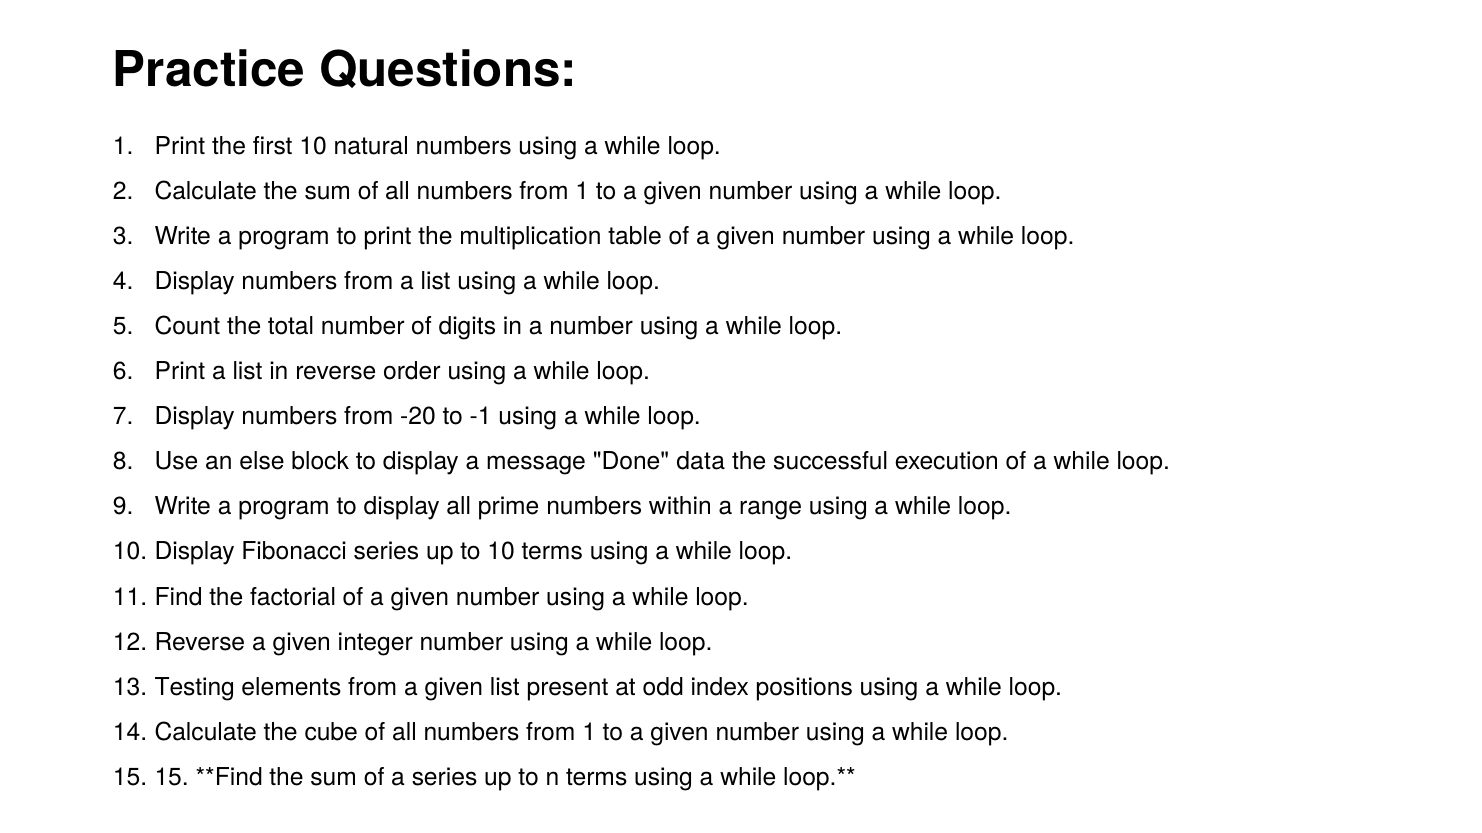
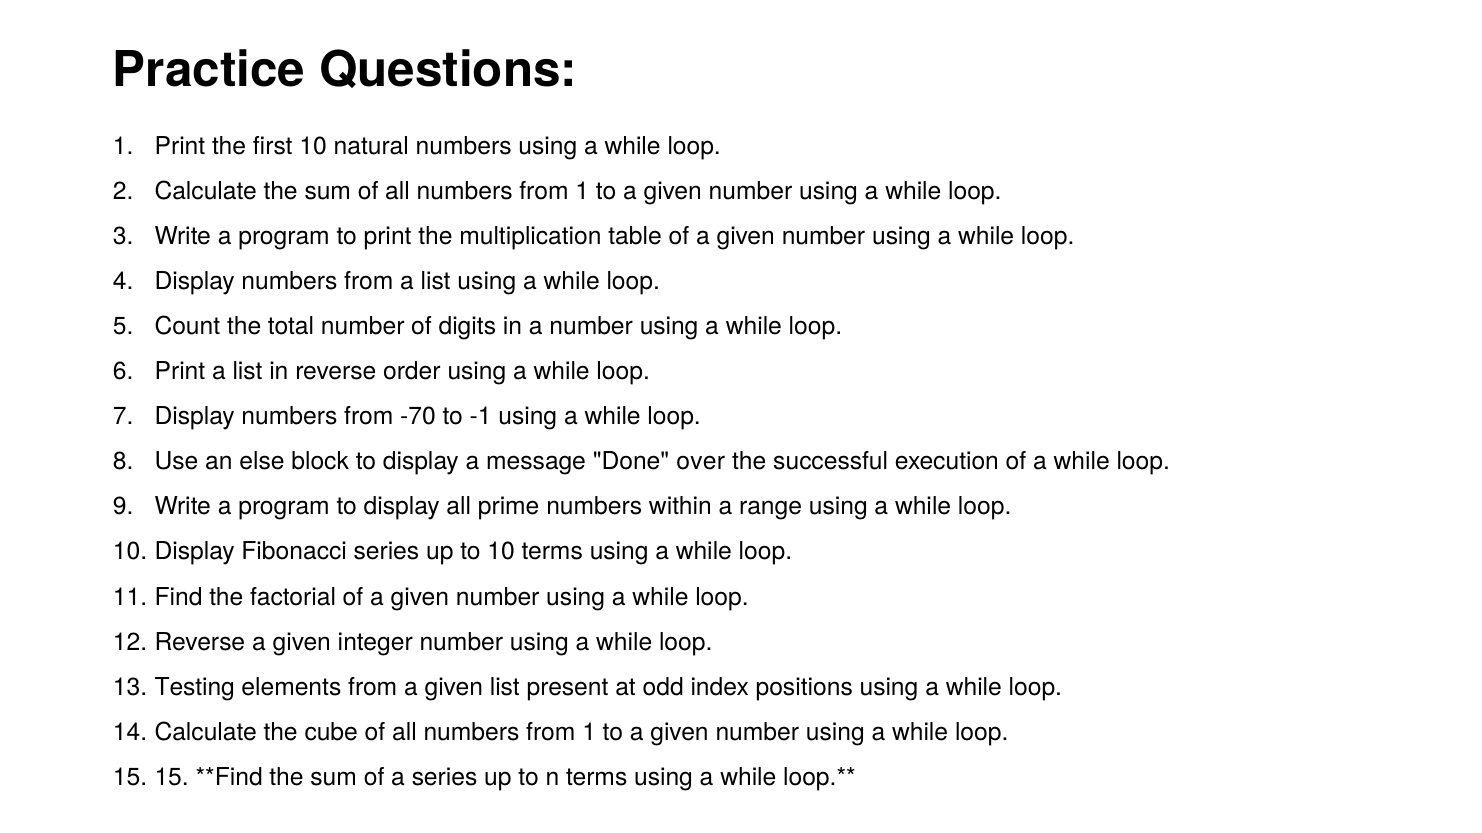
-20: -20 -> -70 (418, 417)
data: data -> over (701, 462)
